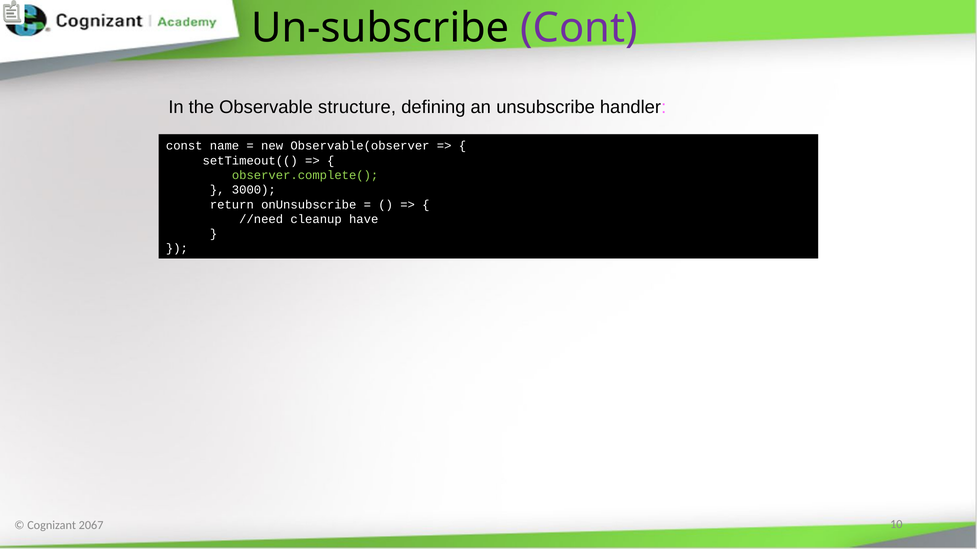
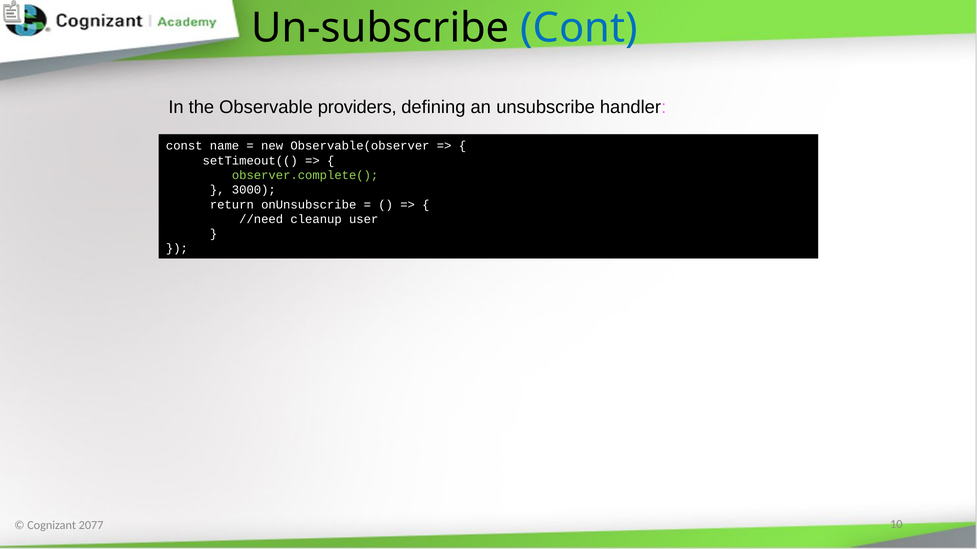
Cont colour: purple -> blue (579, 28)
structure: structure -> providers (357, 107)
have: have -> user (364, 219)
2067: 2067 -> 2077 (91, 526)
